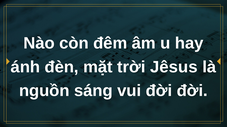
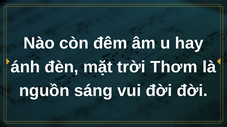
Jêsus: Jêsus -> Thơm (174, 67)
